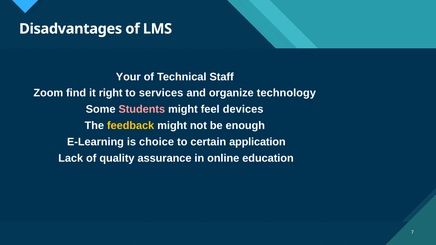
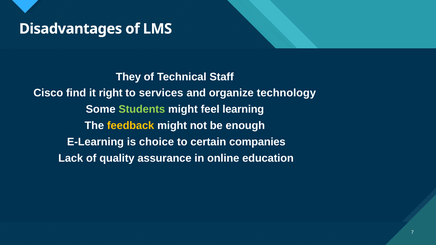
Your: Your -> They (128, 77)
Zoom: Zoom -> Cisco (48, 93)
Students colour: pink -> light green (142, 109)
devices: devices -> learning (243, 109)
application: application -> companies (257, 142)
